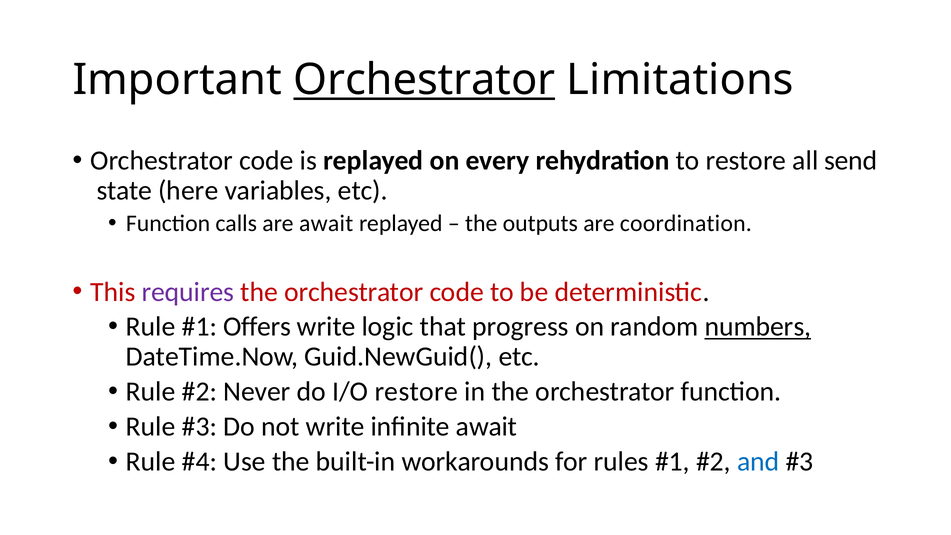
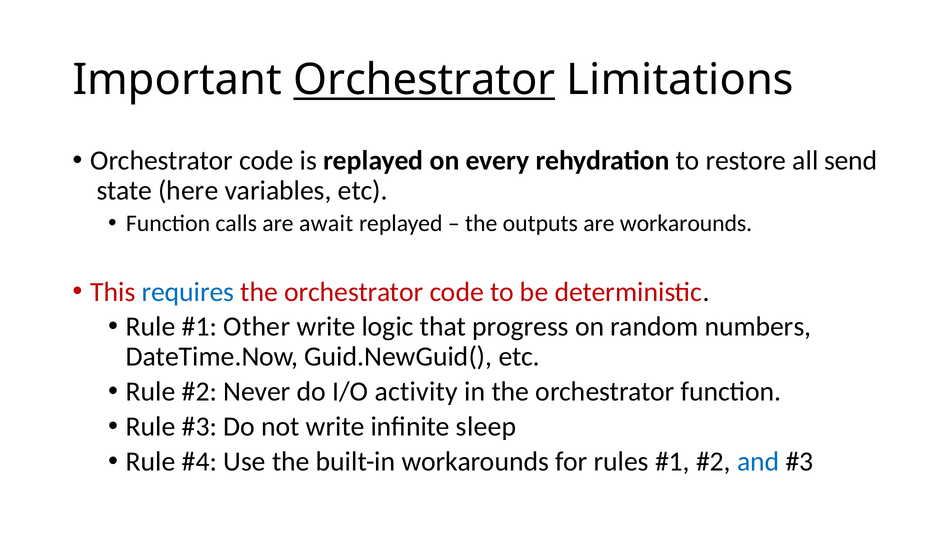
are coordination: coordination -> workarounds (686, 224)
requires colour: purple -> blue (188, 292)
Offers: Offers -> Other (257, 327)
numbers underline: present -> none (758, 327)
I/O restore: restore -> activity (416, 392)
infinite await: await -> sleep (486, 427)
